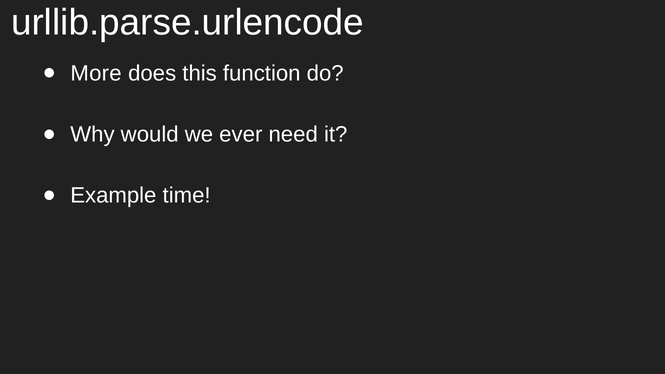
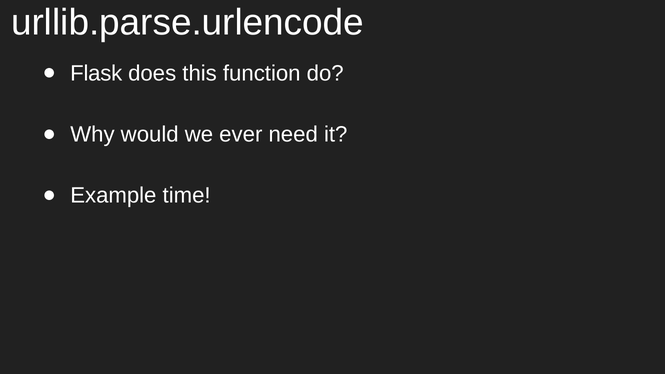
More: More -> Flask (96, 73)
